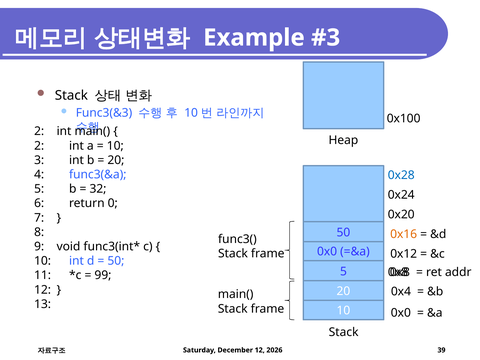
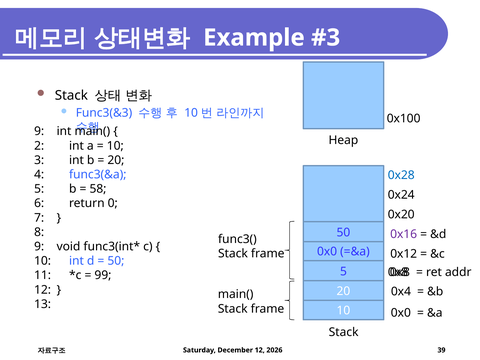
2: 2 -> 9 (39, 131)
32: 32 -> 58 (98, 189)
0x16 colour: orange -> purple (404, 234)
